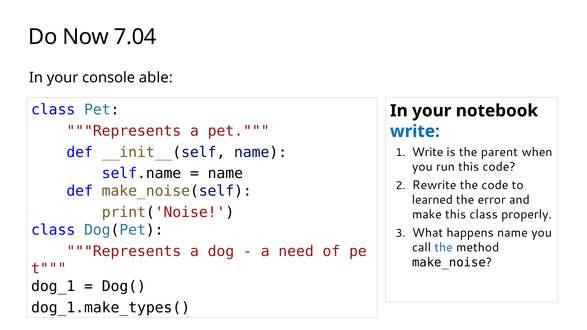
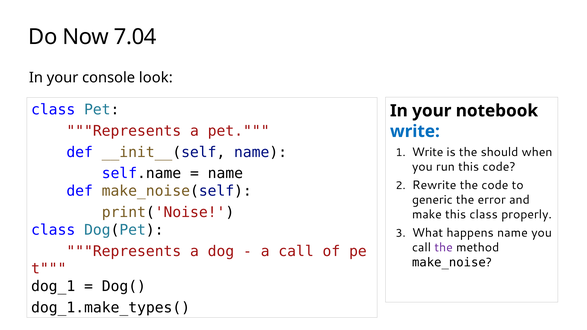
able: able -> look (156, 78)
parent: parent -> should (499, 152)
learned: learned -> generic (432, 200)
the colour: blue -> purple (444, 248)
a need: need -> call (296, 251)
